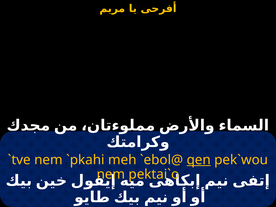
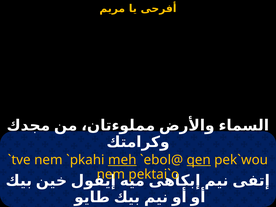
meh underline: none -> present (122, 160)
